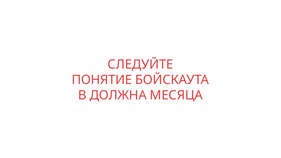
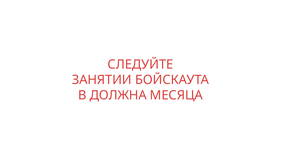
ПОНЯТИЕ: ПОНЯТИЕ -> ЗАНЯТИИ (102, 80)
